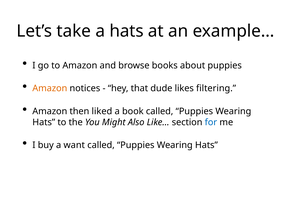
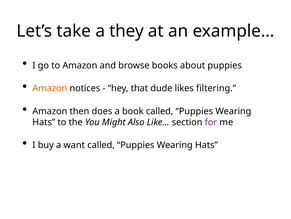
a hats: hats -> they (127, 31)
liked: liked -> does (102, 111)
for colour: blue -> purple (211, 122)
